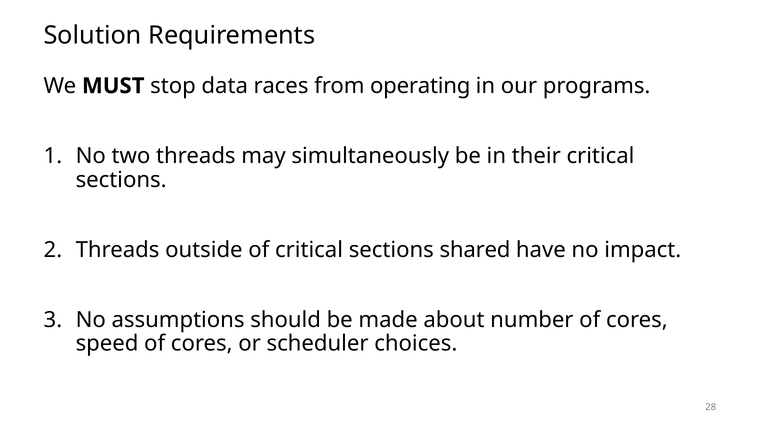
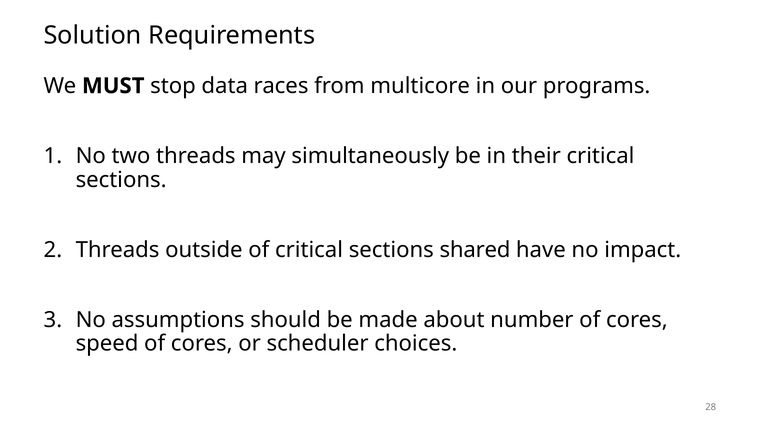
operating: operating -> multicore (420, 86)
